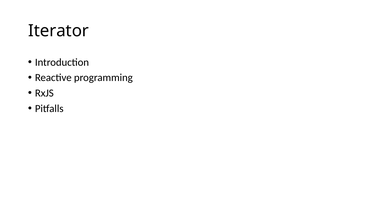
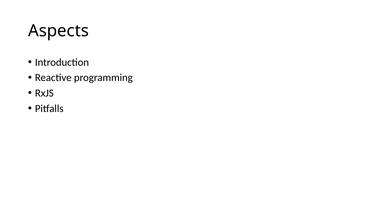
Iterator: Iterator -> Aspects (58, 31)
